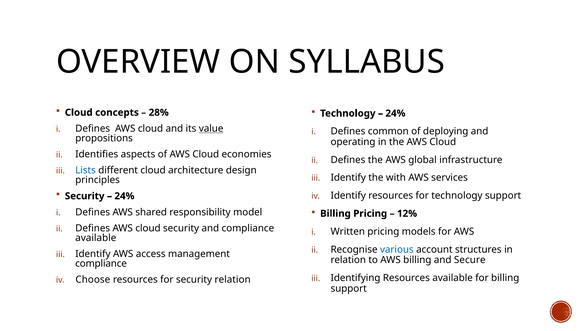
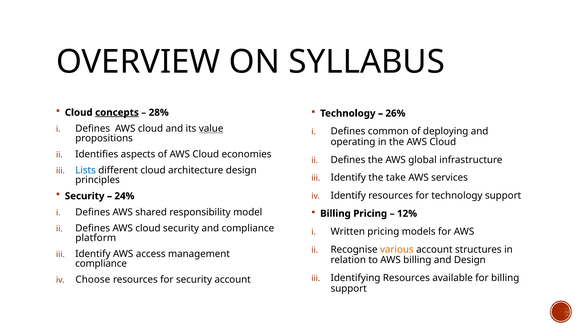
concepts underline: none -> present (117, 112)
24%: 24% -> 26% (395, 113)
with: with -> take (396, 178)
available: available -> platform (96, 238)
various colour: blue -> orange (397, 249)
and Secure: Secure -> Design (470, 260)
security relation: relation -> account (233, 279)
